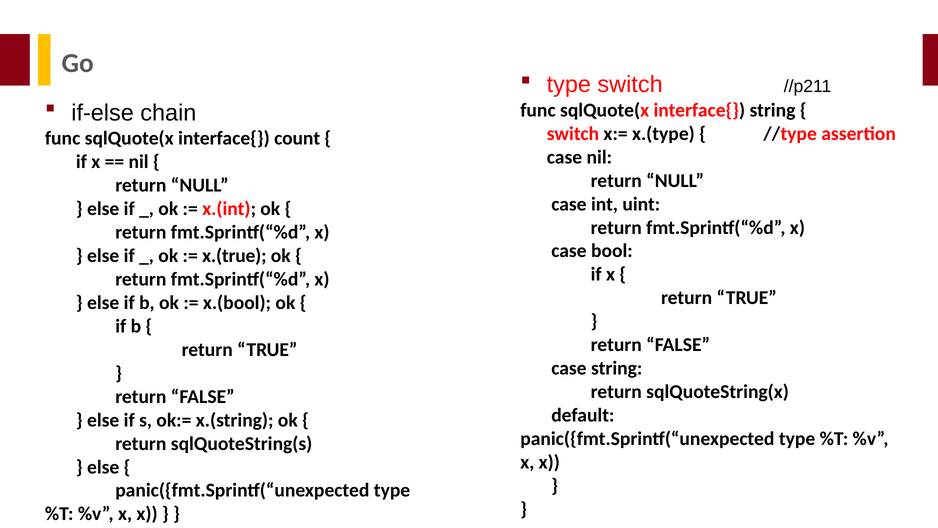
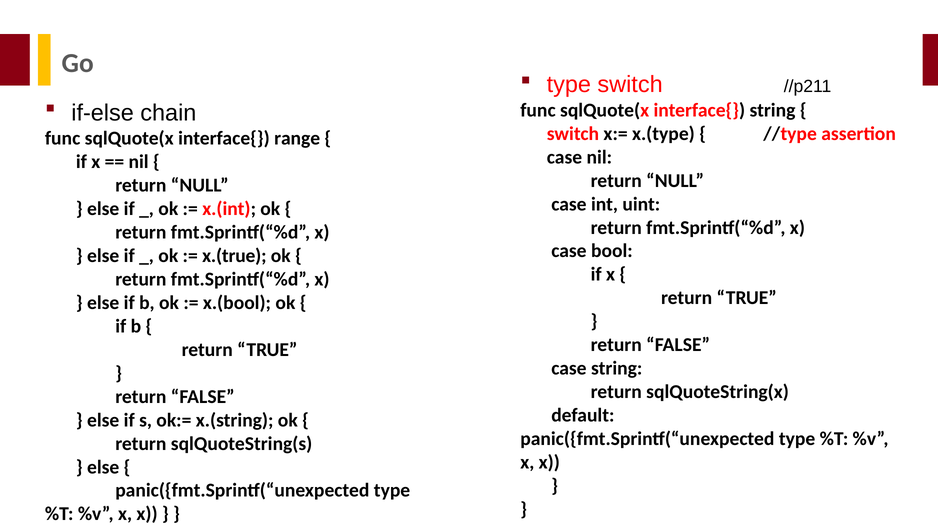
count: count -> range (297, 138)
